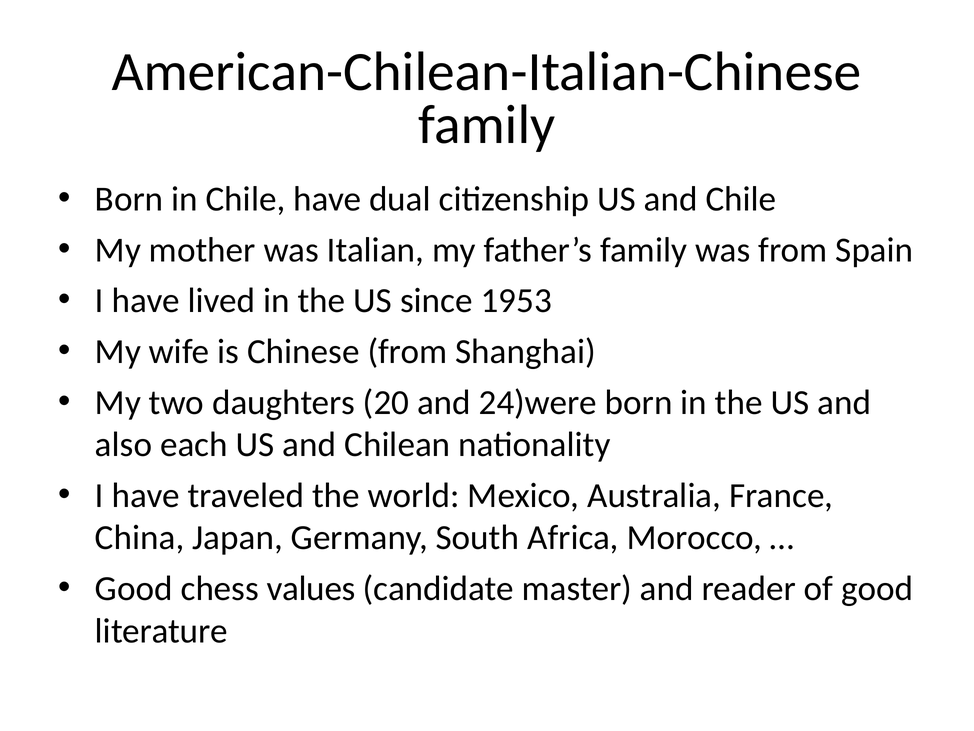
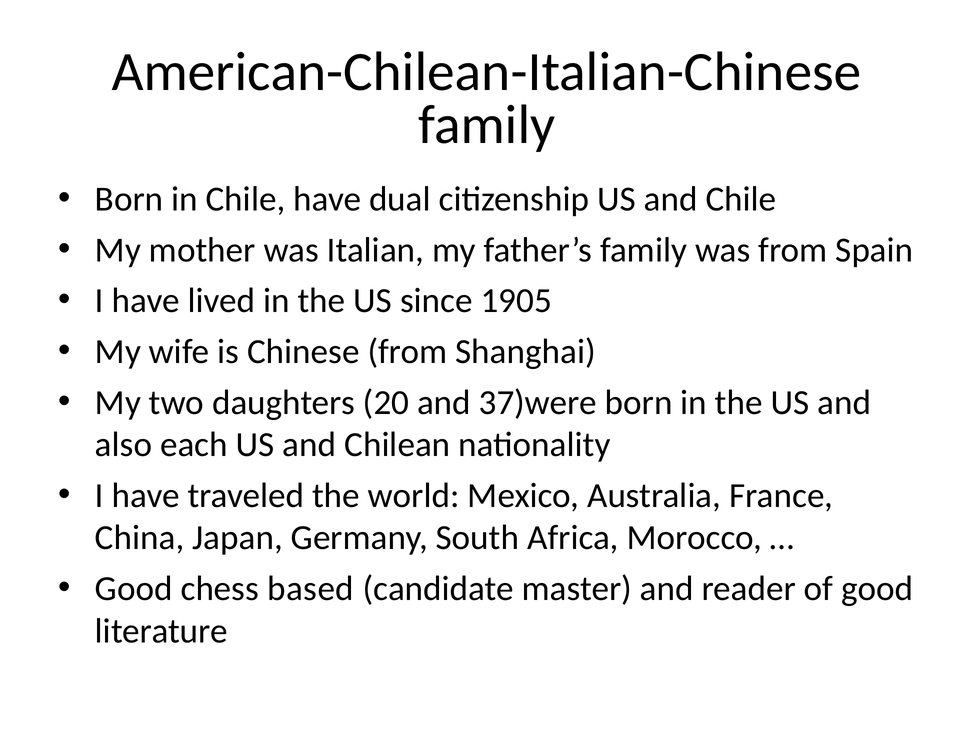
1953: 1953 -> 1905 (516, 301)
24)were: 24)were -> 37)were (538, 402)
values: values -> based (311, 588)
